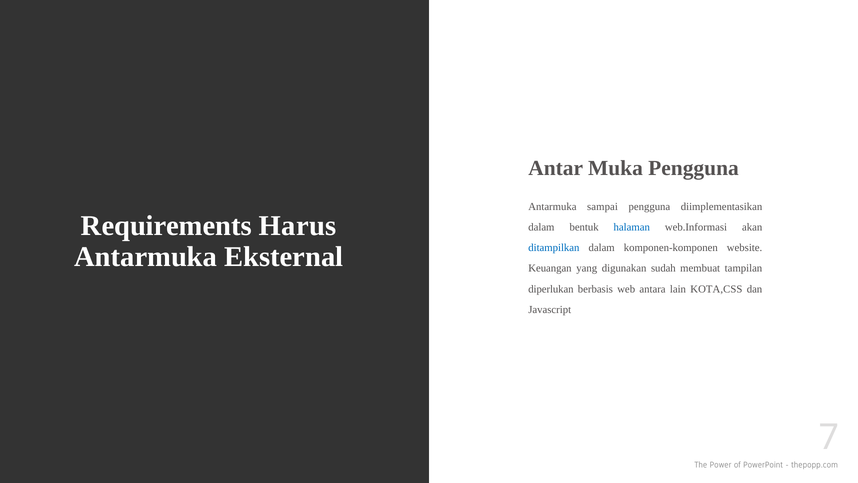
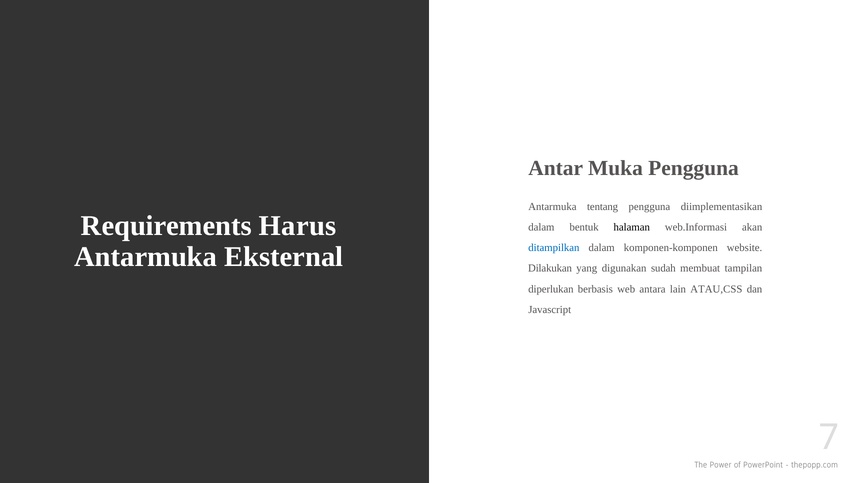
sampai: sampai -> tentang (603, 206)
halaman colour: blue -> black (632, 227)
Keuangan: Keuangan -> Dilakukan (550, 268)
KOTA,CSS: KOTA,CSS -> ATAU,CSS (716, 289)
